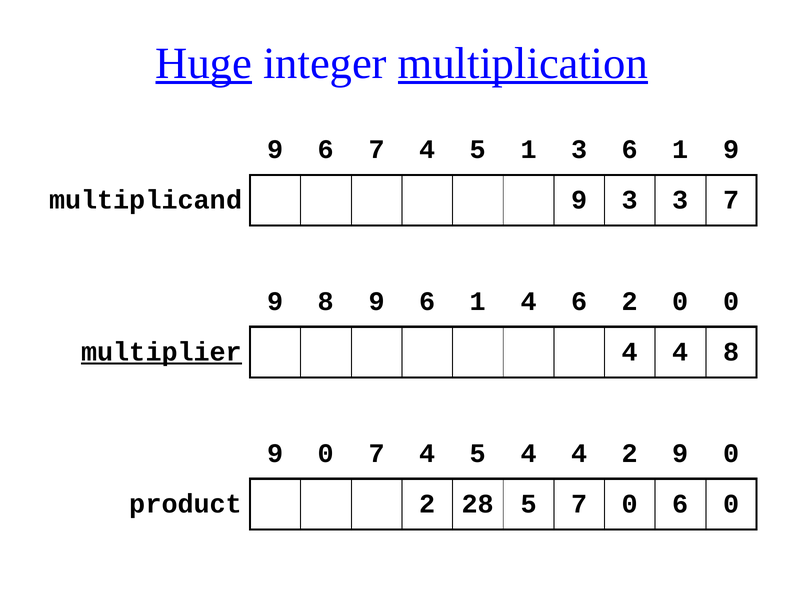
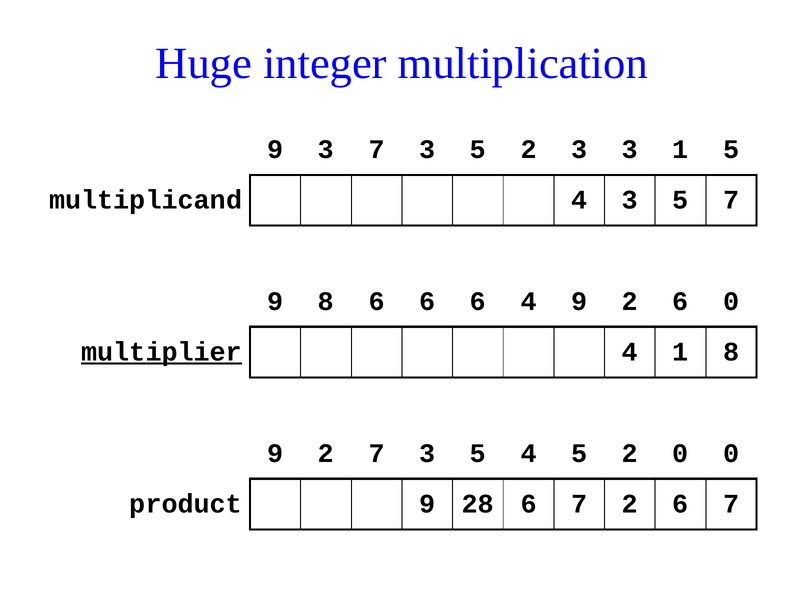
Huge underline: present -> none (204, 63)
multiplication underline: present -> none (523, 63)
6: 6 -> 3 (326, 149)
4: 4 -> 3 (427, 149)
1: 1 -> 2 (529, 149)
3 6: 6 -> 3 (630, 149)
1 9: 9 -> 5 (731, 149)
multiplicand 9: 9 -> 4 (579, 200)
3: 3 -> 5 (681, 200)
9 8 9: 9 -> 6 (377, 301)
1: 1 -> 6 (478, 301)
4 6: 6 -> 9 (579, 301)
0: 0 -> 6 (681, 301)
4: 4 -> 1 (681, 352)
0: 0 -> 2 (326, 453)
4: 4 -> 3 (427, 453)
5 4 4: 4 -> 5 (579, 453)
2 9: 9 -> 0 (681, 453)
product 2: 2 -> 9 (427, 504)
28 5: 5 -> 6 (529, 504)
7 0: 0 -> 2 (630, 504)
0: 0 -> 7 (731, 504)
